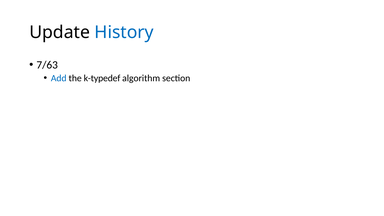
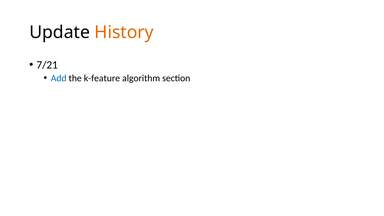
History colour: blue -> orange (124, 32)
7/63: 7/63 -> 7/21 (47, 65)
k-typedef: k-typedef -> k-feature (102, 78)
